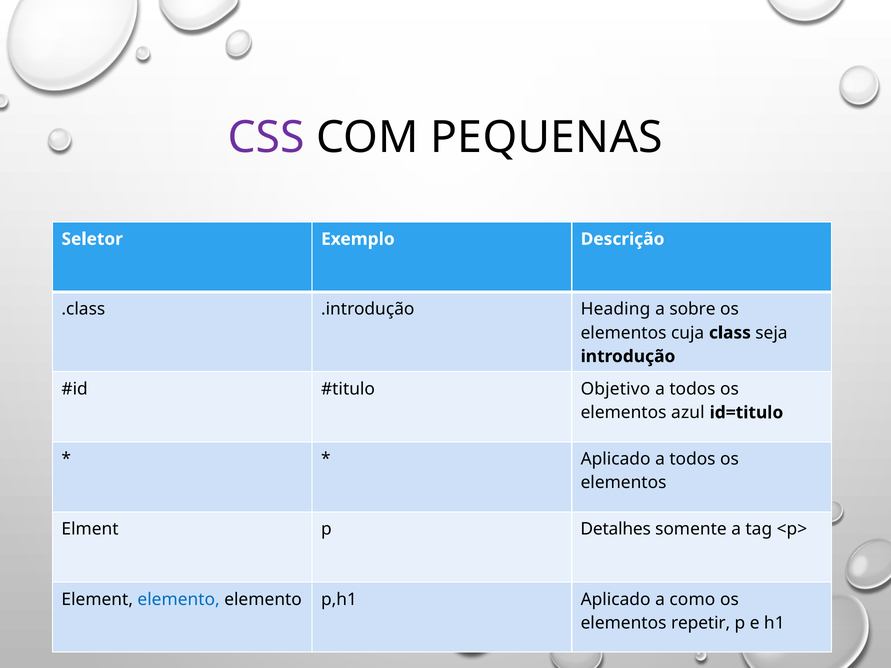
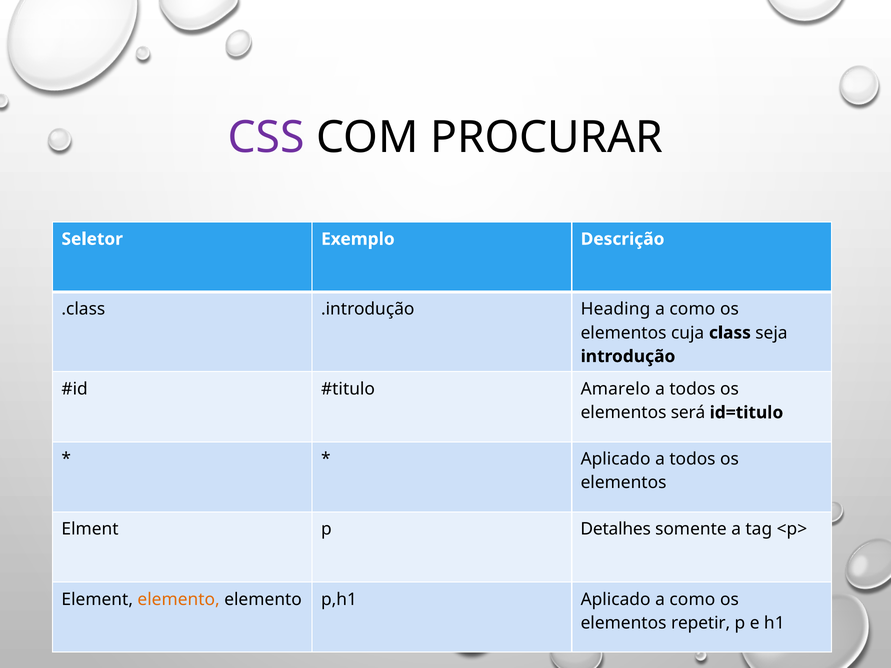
PEQUENAS: PEQUENAS -> PROCURAR (547, 138)
sobre: sobre -> como (692, 309)
Objetivo: Objetivo -> Amarelo (616, 389)
azul: azul -> será (688, 413)
elemento colour: blue -> orange (179, 600)
